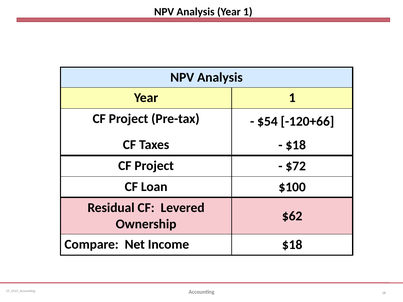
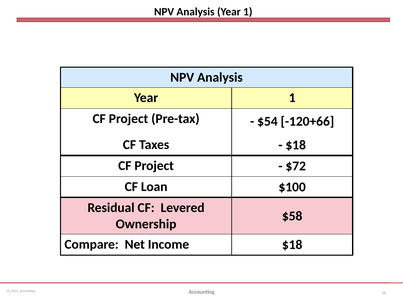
$62: $62 -> $58 (292, 216)
